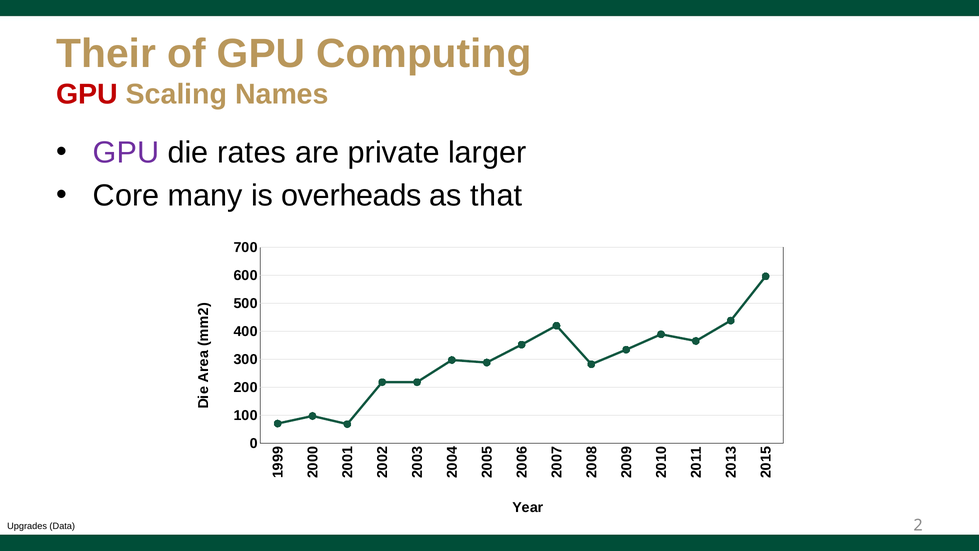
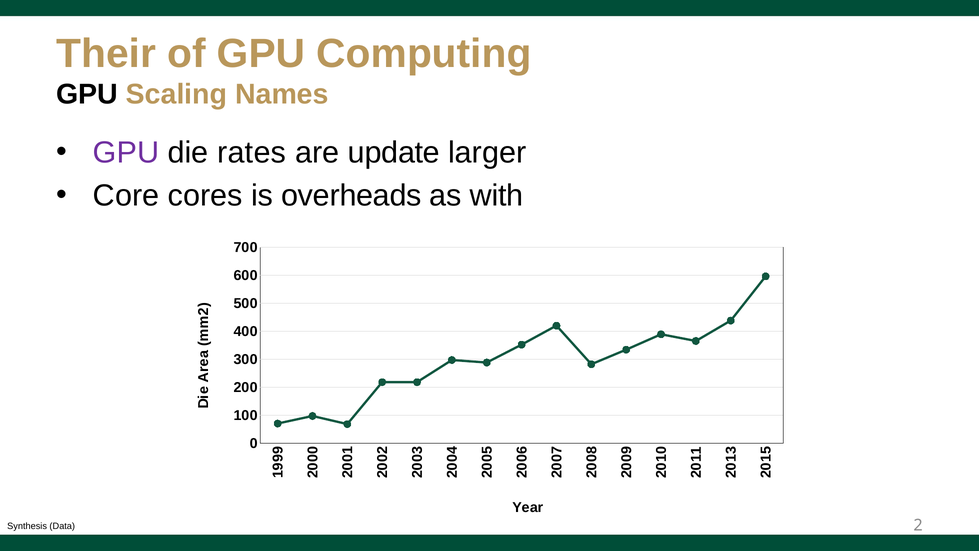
GPU colour: red -> black (87, 94)
private: private -> update (394, 153)
many: many -> cores (205, 195)
that: that -> with (497, 195)
Upgrades: Upgrades -> Synthesis (27, 526)
